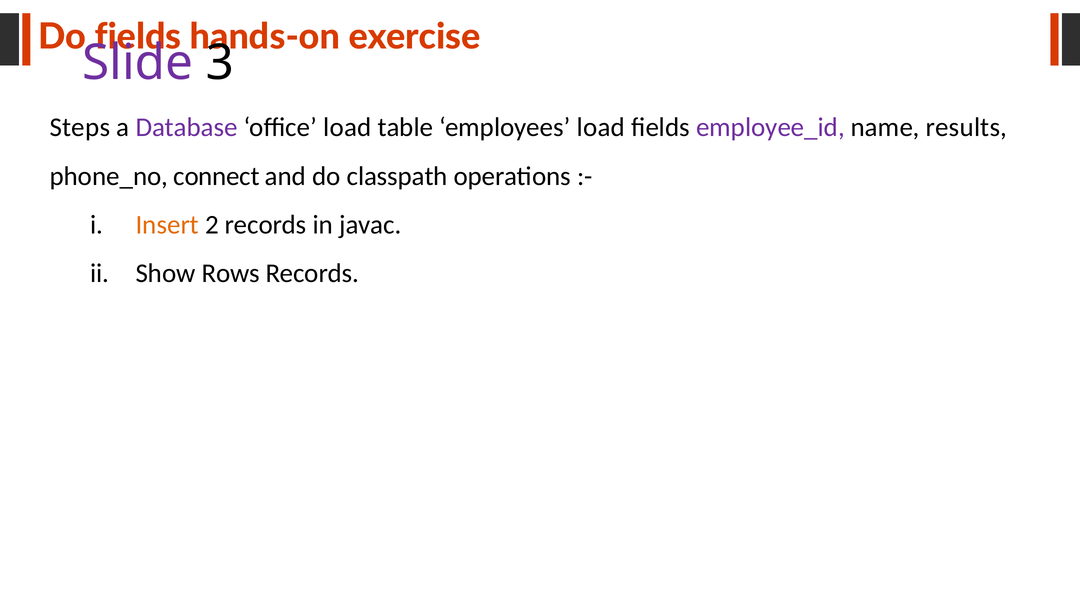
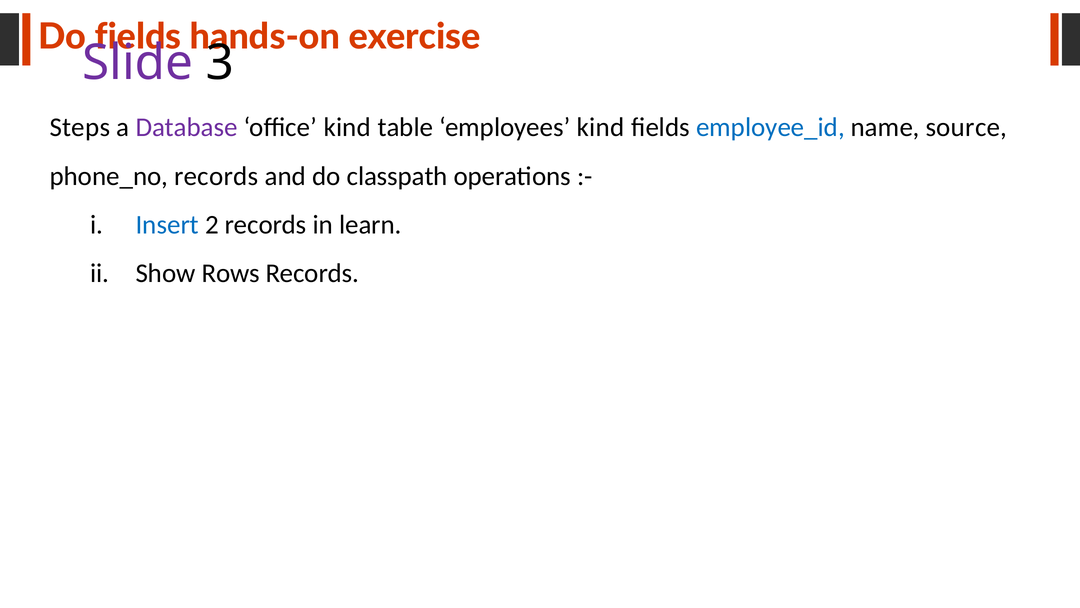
office load: load -> kind (347, 127)
employees load: load -> kind (601, 127)
employee_id colour: purple -> blue (770, 127)
results: results -> source (966, 127)
phone_no connect: connect -> records (216, 176)
Insert colour: orange -> blue (167, 225)
javac: javac -> learn (370, 225)
